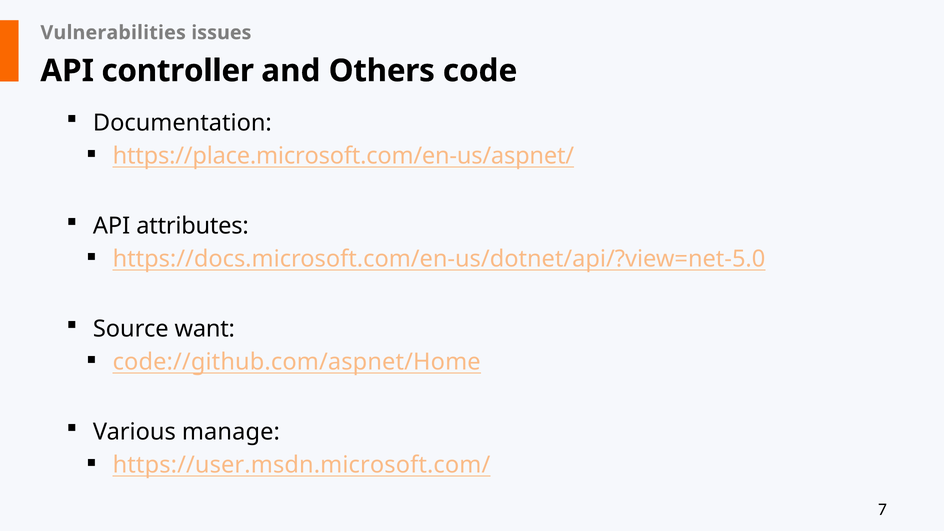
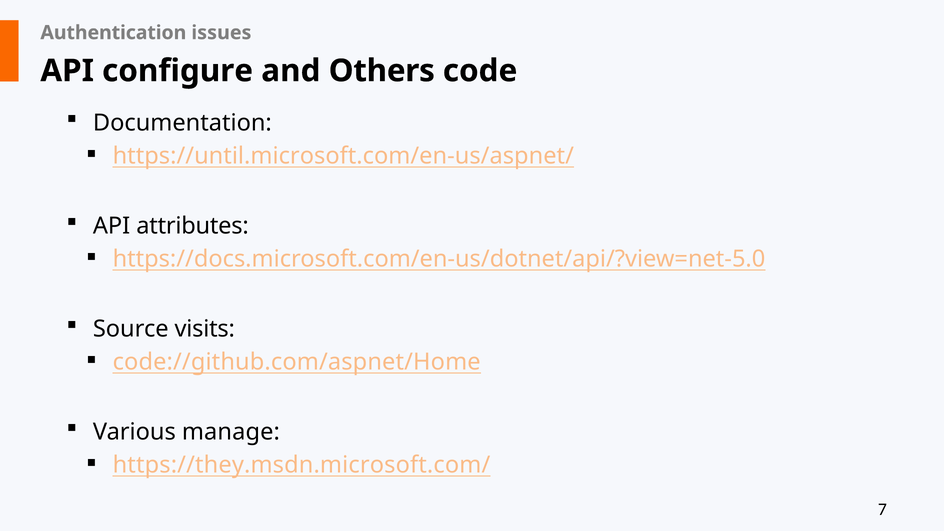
Vulnerabilities: Vulnerabilities -> Authentication (113, 33)
controller: controller -> configure (178, 71)
https://place.microsoft.com/en-us/aspnet/: https://place.microsoft.com/en-us/aspnet/ -> https://until.microsoft.com/en-us/aspnet/ (343, 156)
want: want -> visits (205, 329)
https://user.msdn.microsoft.com/: https://user.msdn.microsoft.com/ -> https://they.msdn.microsoft.com/ (301, 465)
